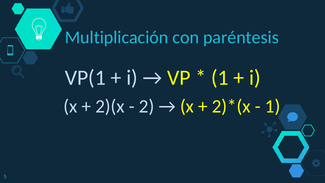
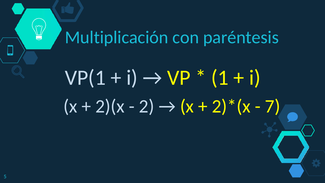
1: 1 -> 7 (273, 106)
